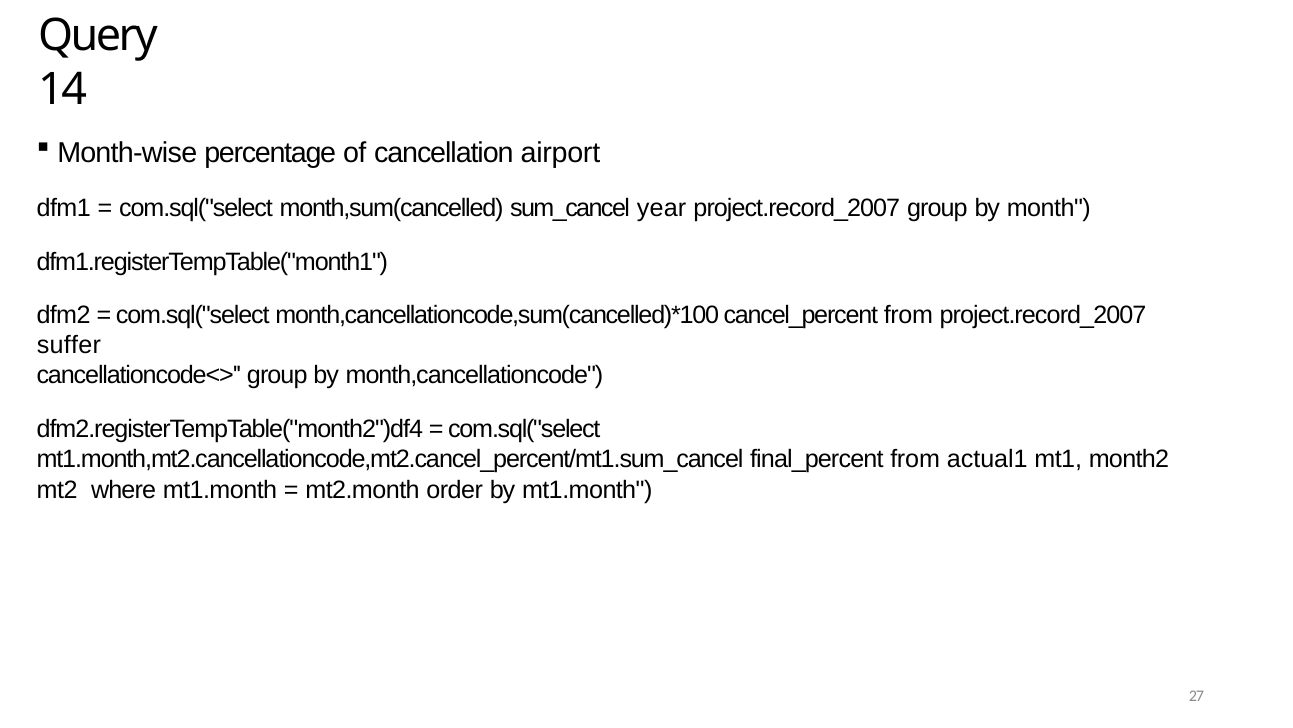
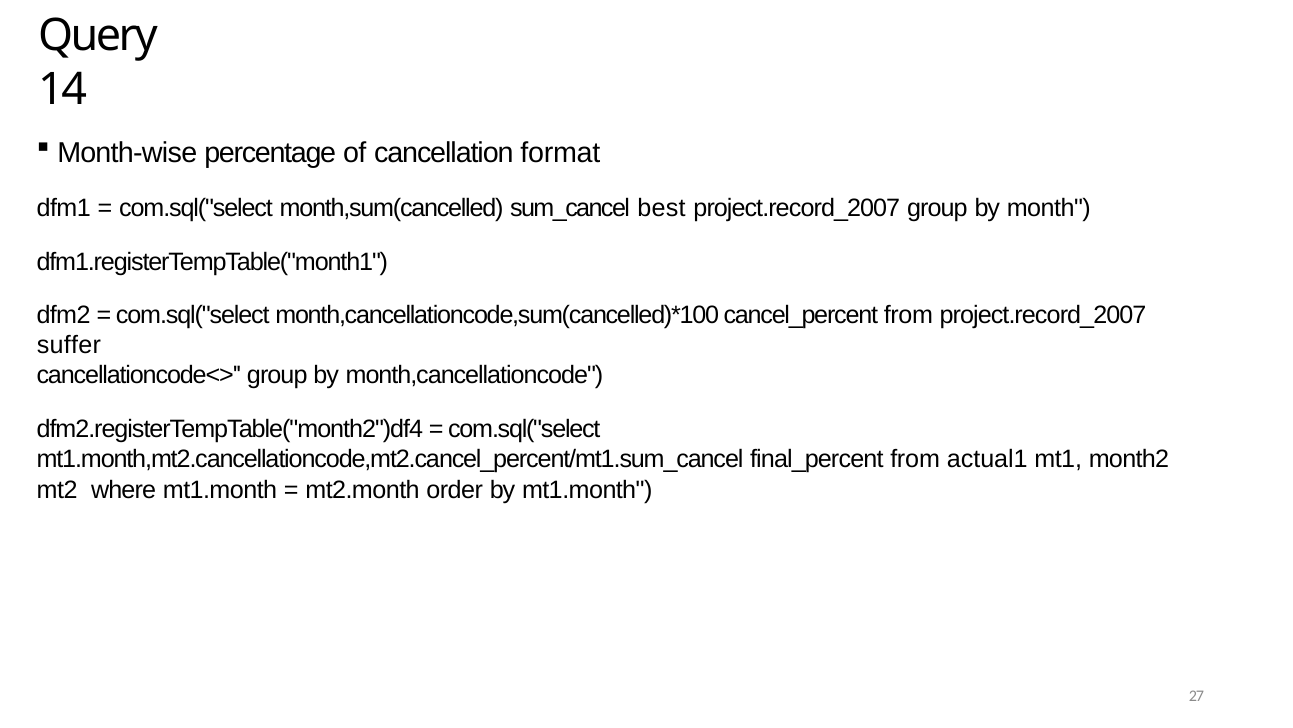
airport: airport -> format (560, 153)
year: year -> best (662, 208)
